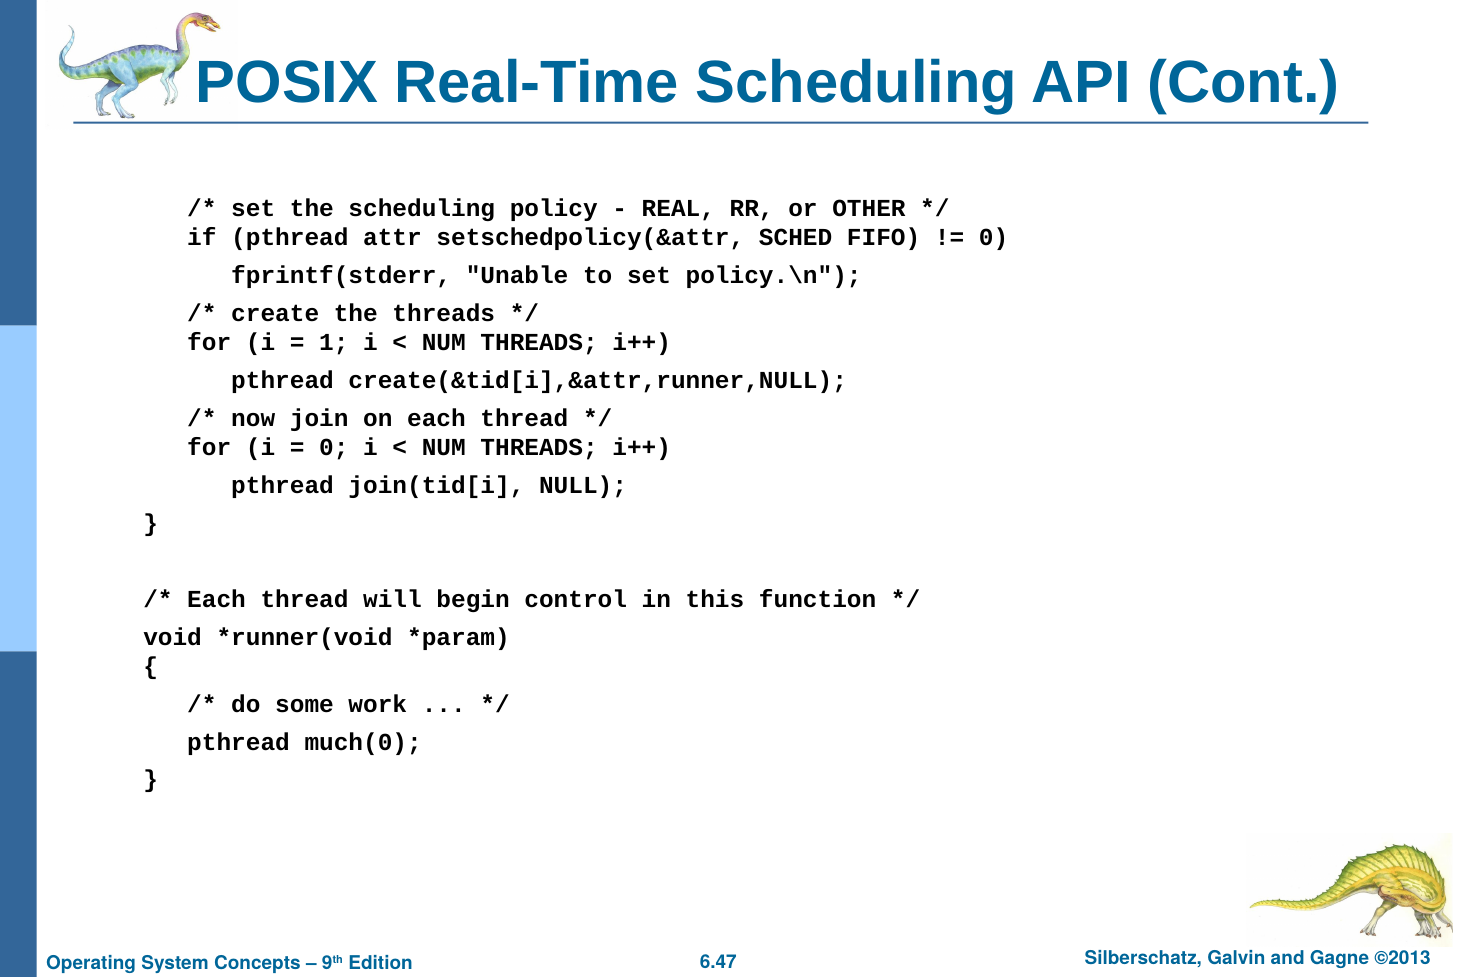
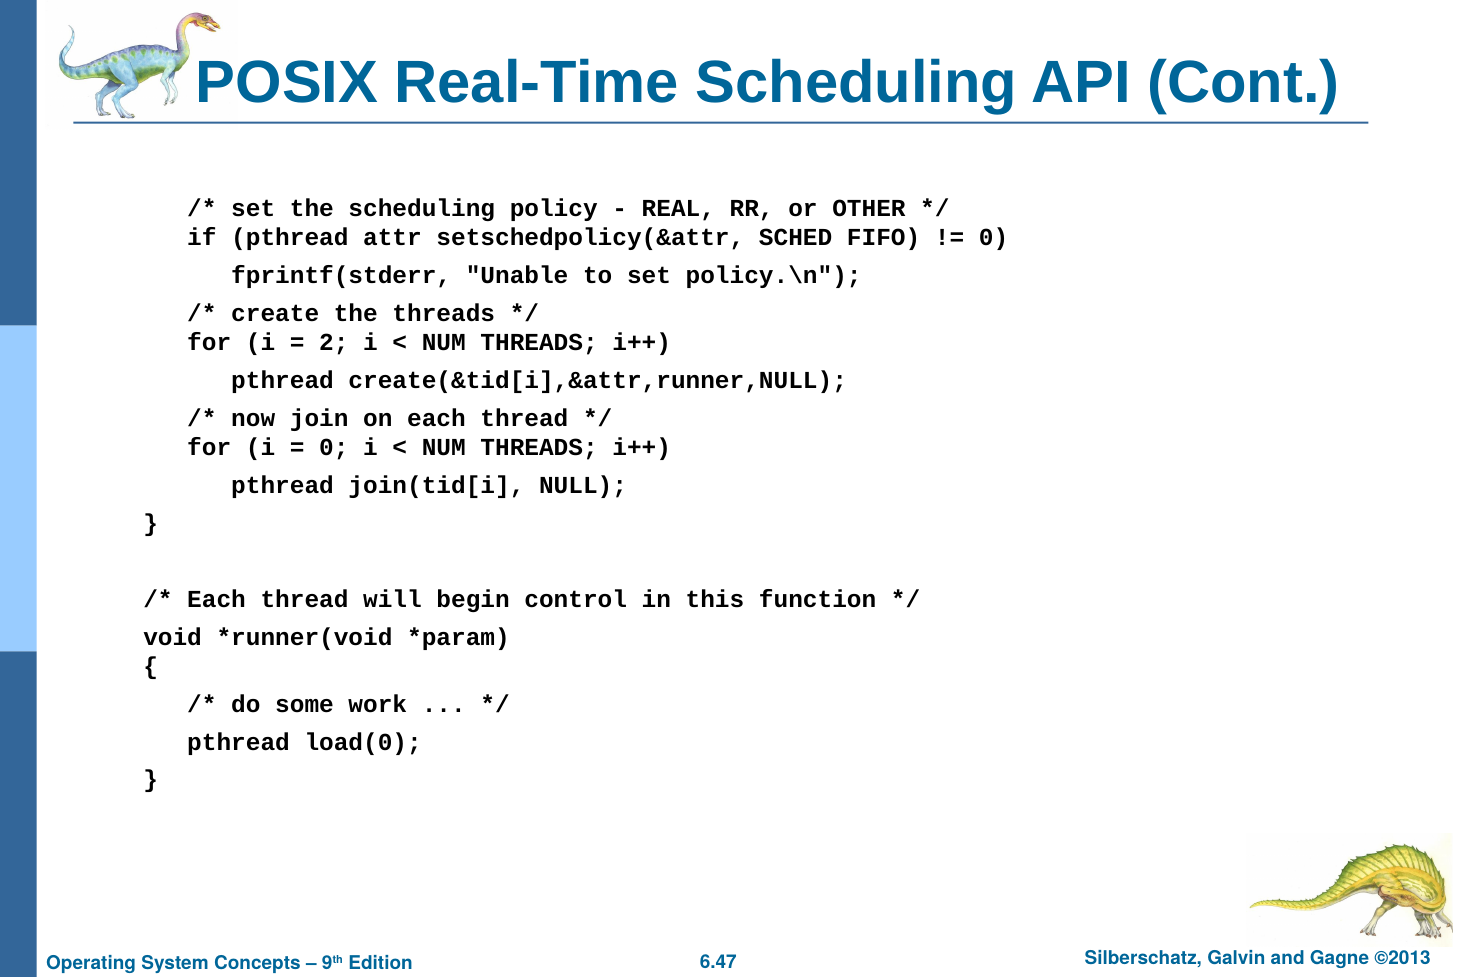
1: 1 -> 2 (334, 343)
much(0: much(0 -> load(0 (363, 742)
